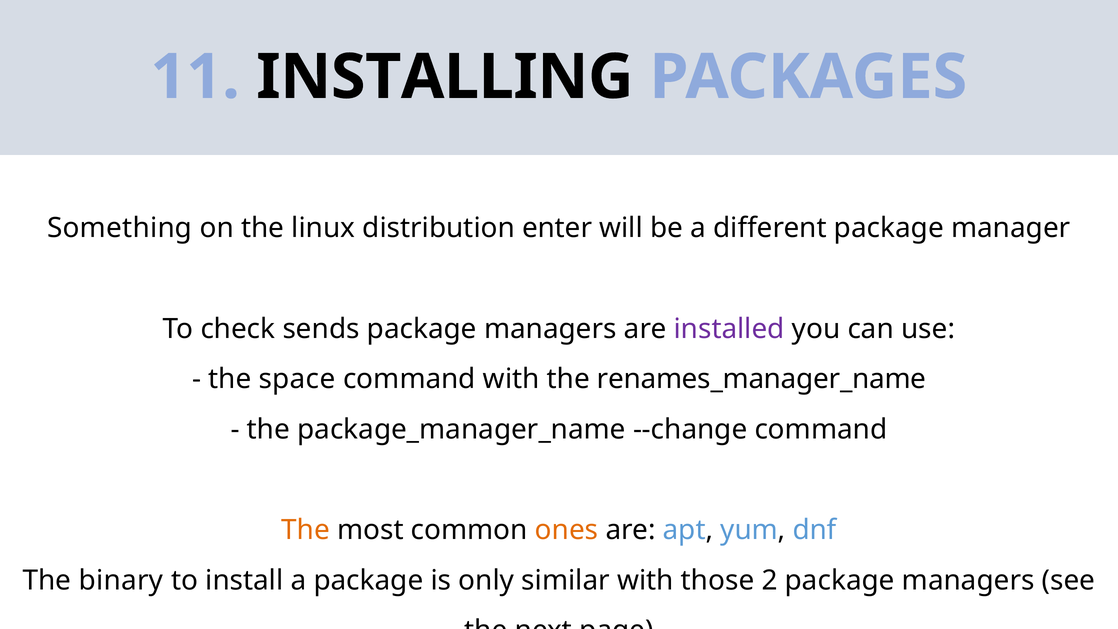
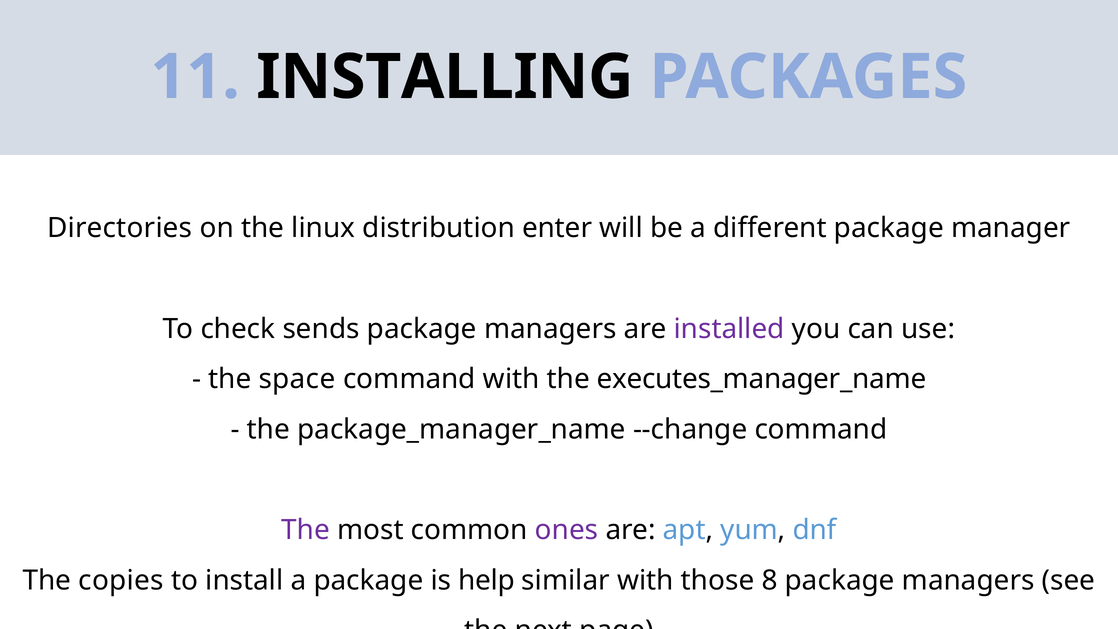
Something: Something -> Directories (120, 228)
renames_manager_name: renames_manager_name -> executes_manager_name (762, 379)
The colour: orange -> purple (306, 530)
ones colour: orange -> purple (567, 530)
binary: binary -> copies (121, 580)
only: only -> help (486, 580)
2: 2 -> 8 (770, 580)
